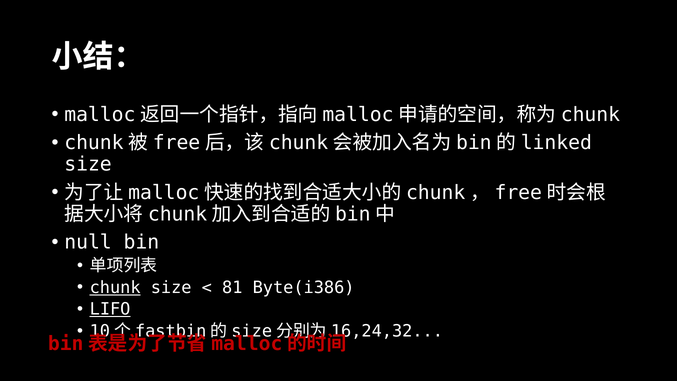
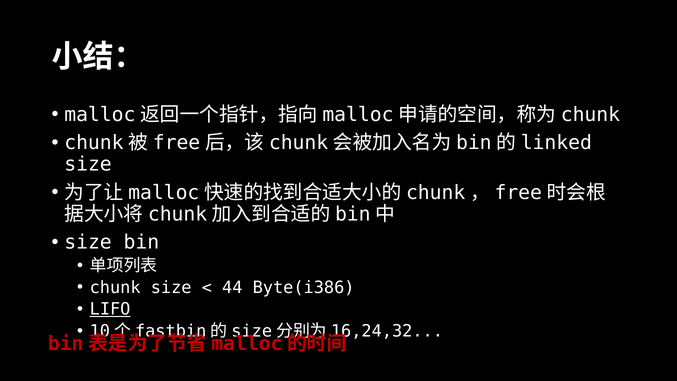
null: null -> size (88, 242)
chunk underline: present -> none (115, 287)
81: 81 -> 44 (232, 287)
